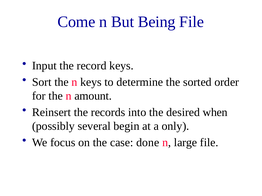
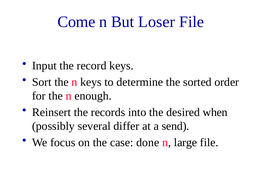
Being: Being -> Loser (157, 22)
amount: amount -> enough (93, 96)
begin: begin -> differ (126, 126)
only: only -> send (176, 126)
